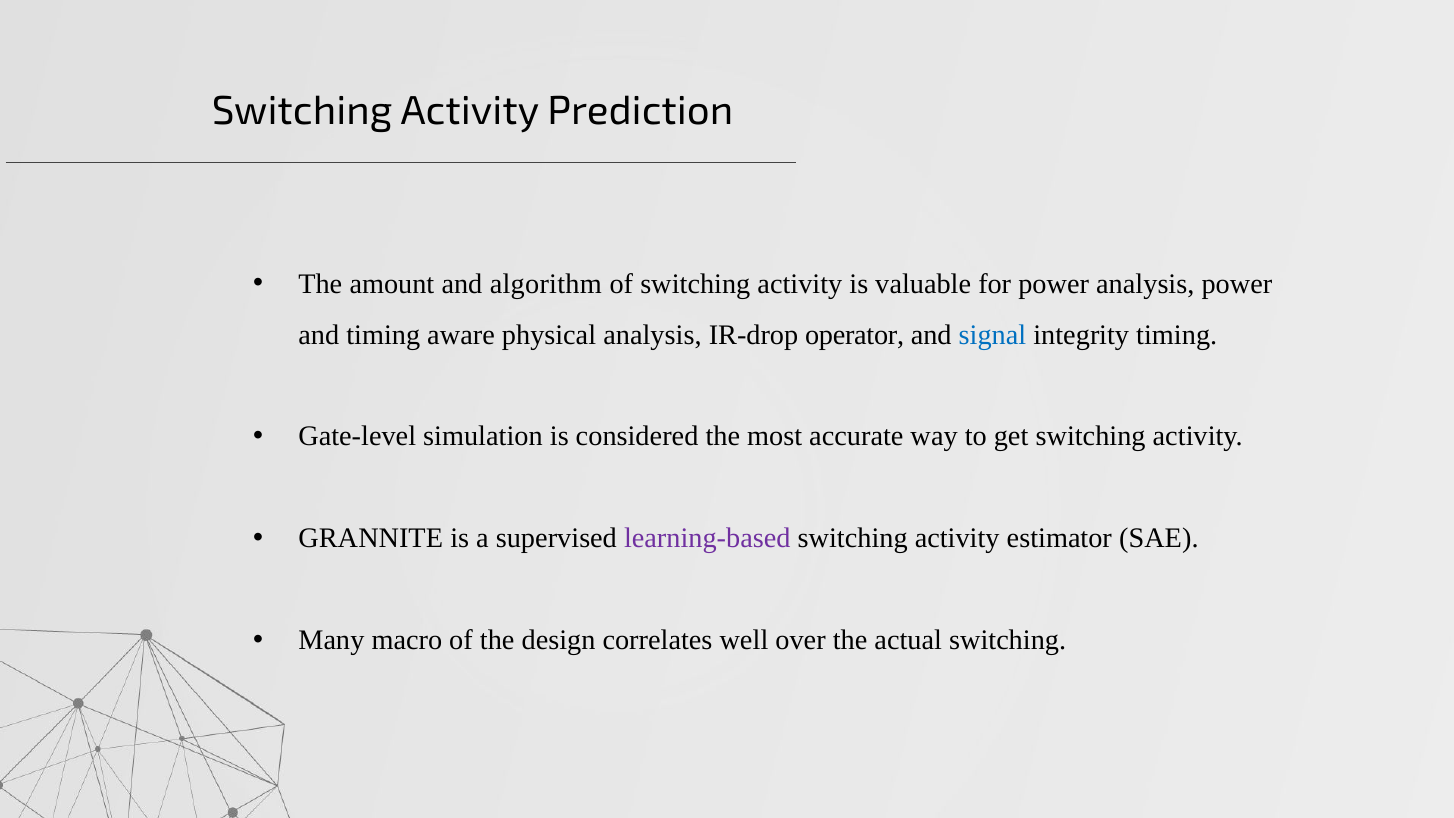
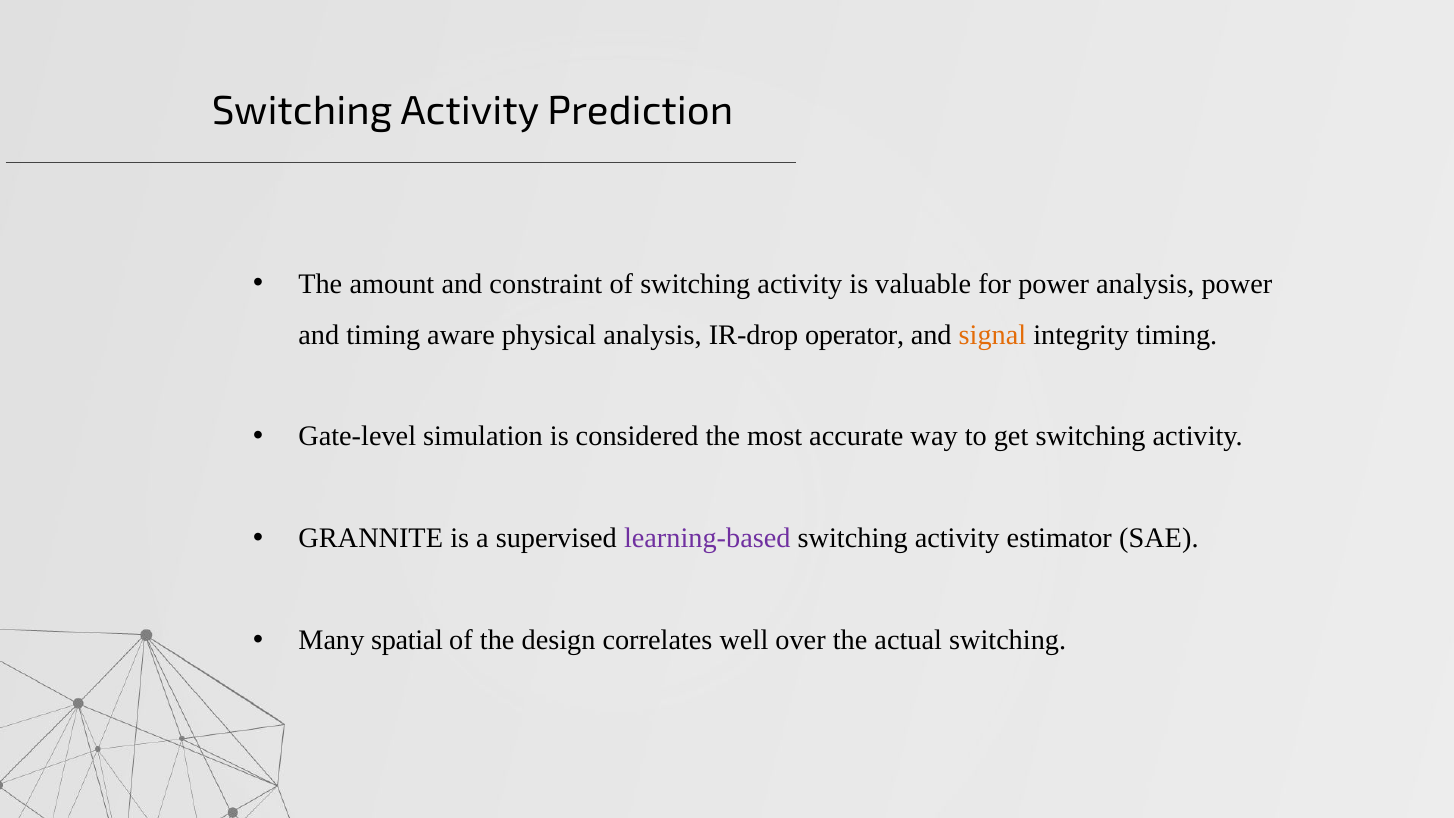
algorithm: algorithm -> constraint (546, 284)
signal colour: blue -> orange (992, 335)
macro: macro -> spatial (407, 640)
